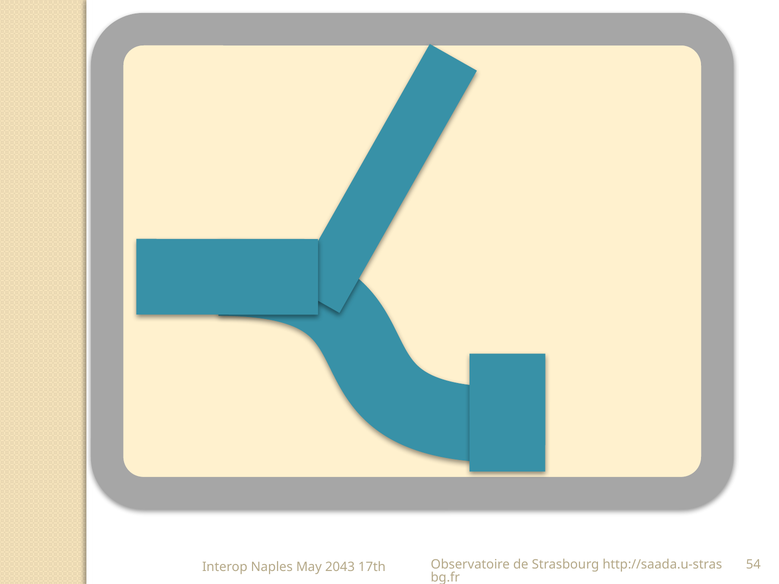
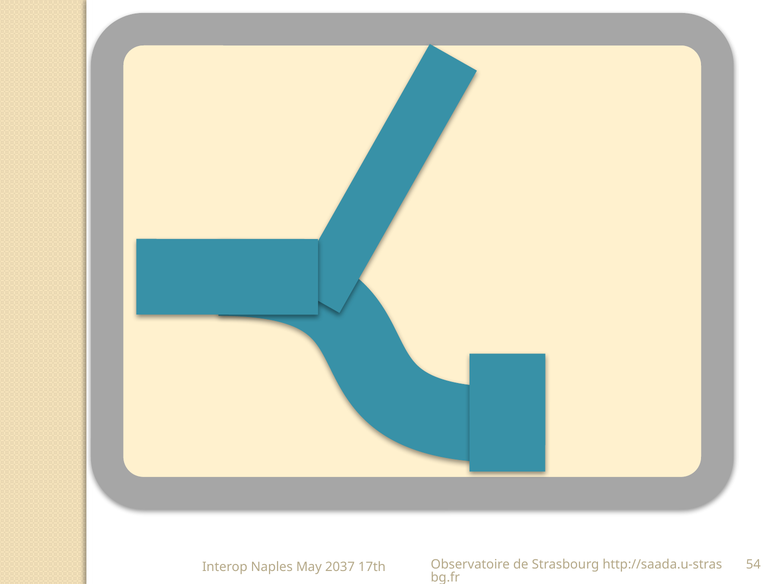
2043: 2043 -> 2037 (340, 567)
